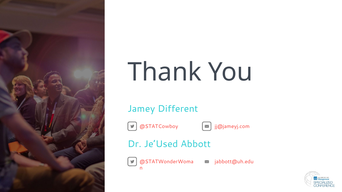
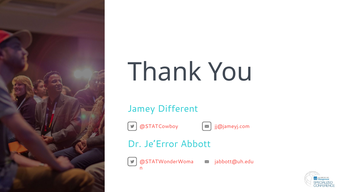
Je’Used: Je’Used -> Je’Error (161, 144)
